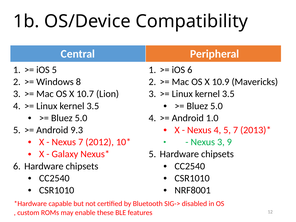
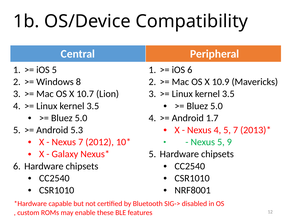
1.0: 1.0 -> 1.7 (212, 118)
9.3: 9.3 -> 5.3 (77, 130)
Nexus 3: 3 -> 5 (221, 142)
